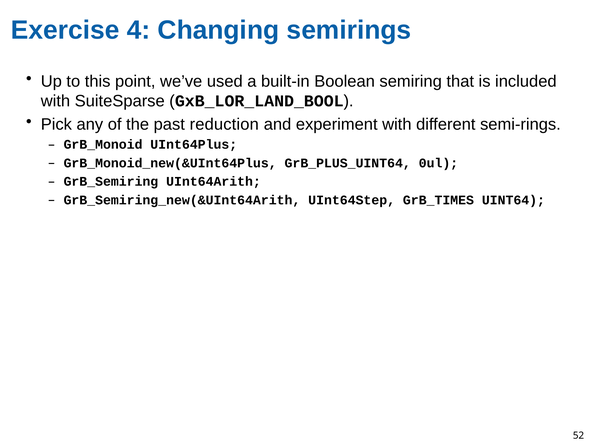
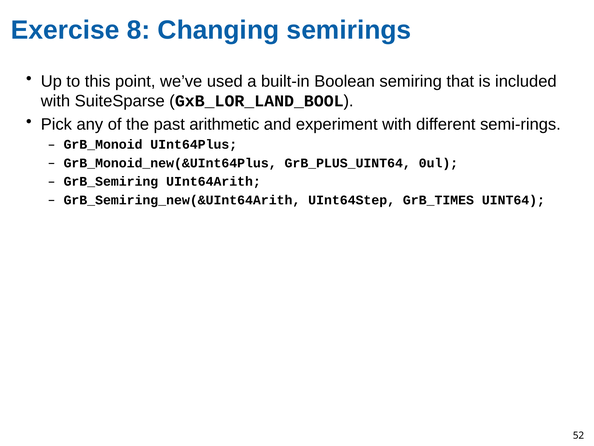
4: 4 -> 8 (139, 30)
reduction: reduction -> arithmetic (224, 124)
